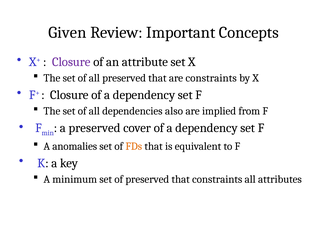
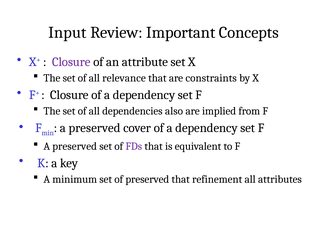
Given: Given -> Input (67, 32)
all preserved: preserved -> relevance (124, 78)
anomalies: anomalies -> preserved (75, 146)
FDs colour: orange -> purple (134, 146)
that constraints: constraints -> refinement (217, 179)
